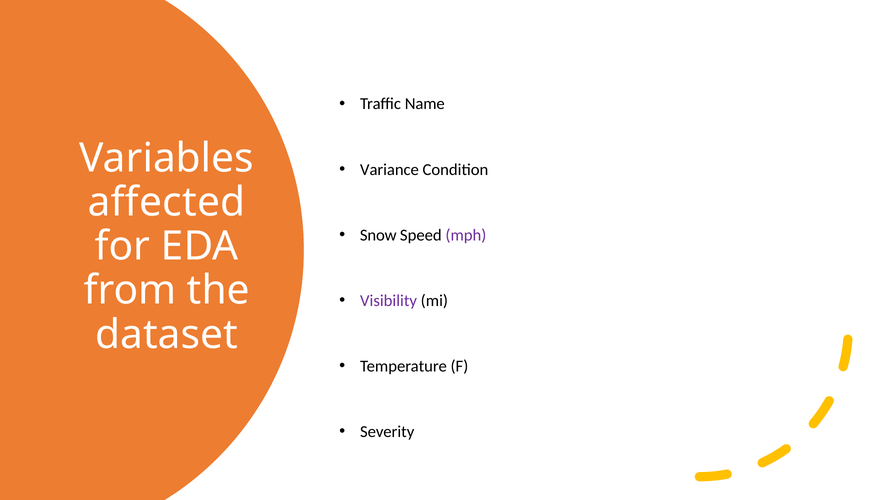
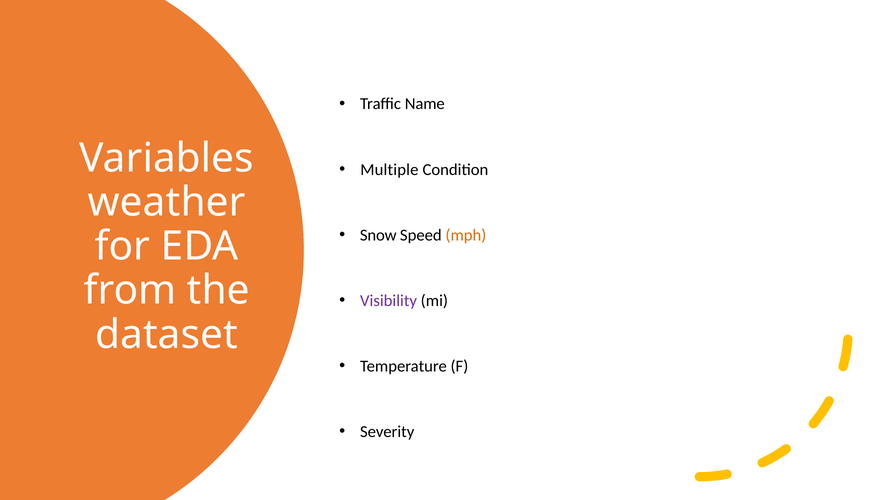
Variance: Variance -> Multiple (389, 170)
affected: affected -> weather (167, 202)
mph colour: purple -> orange (466, 235)
